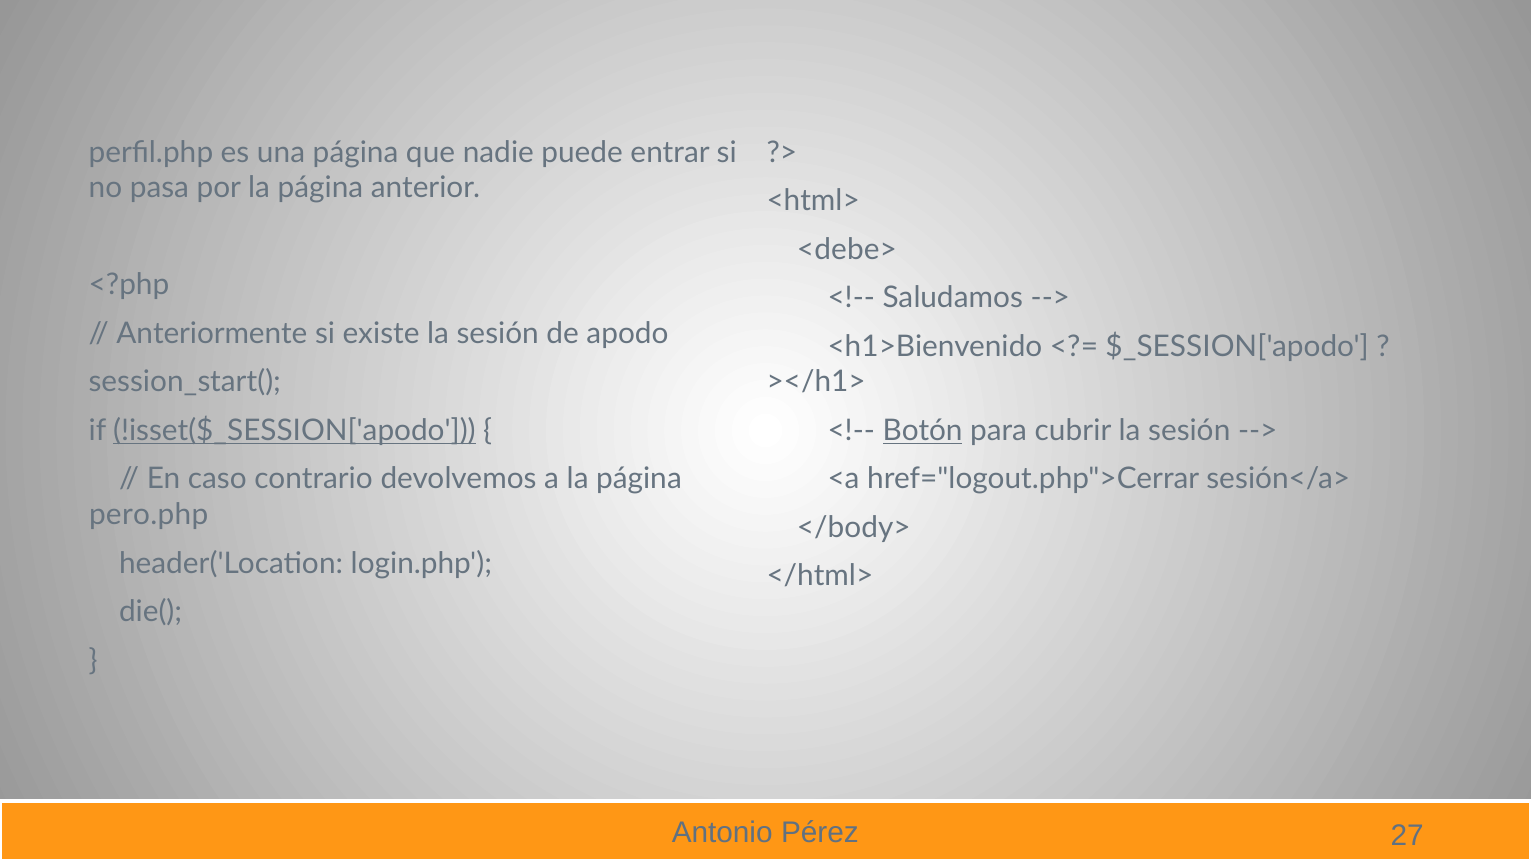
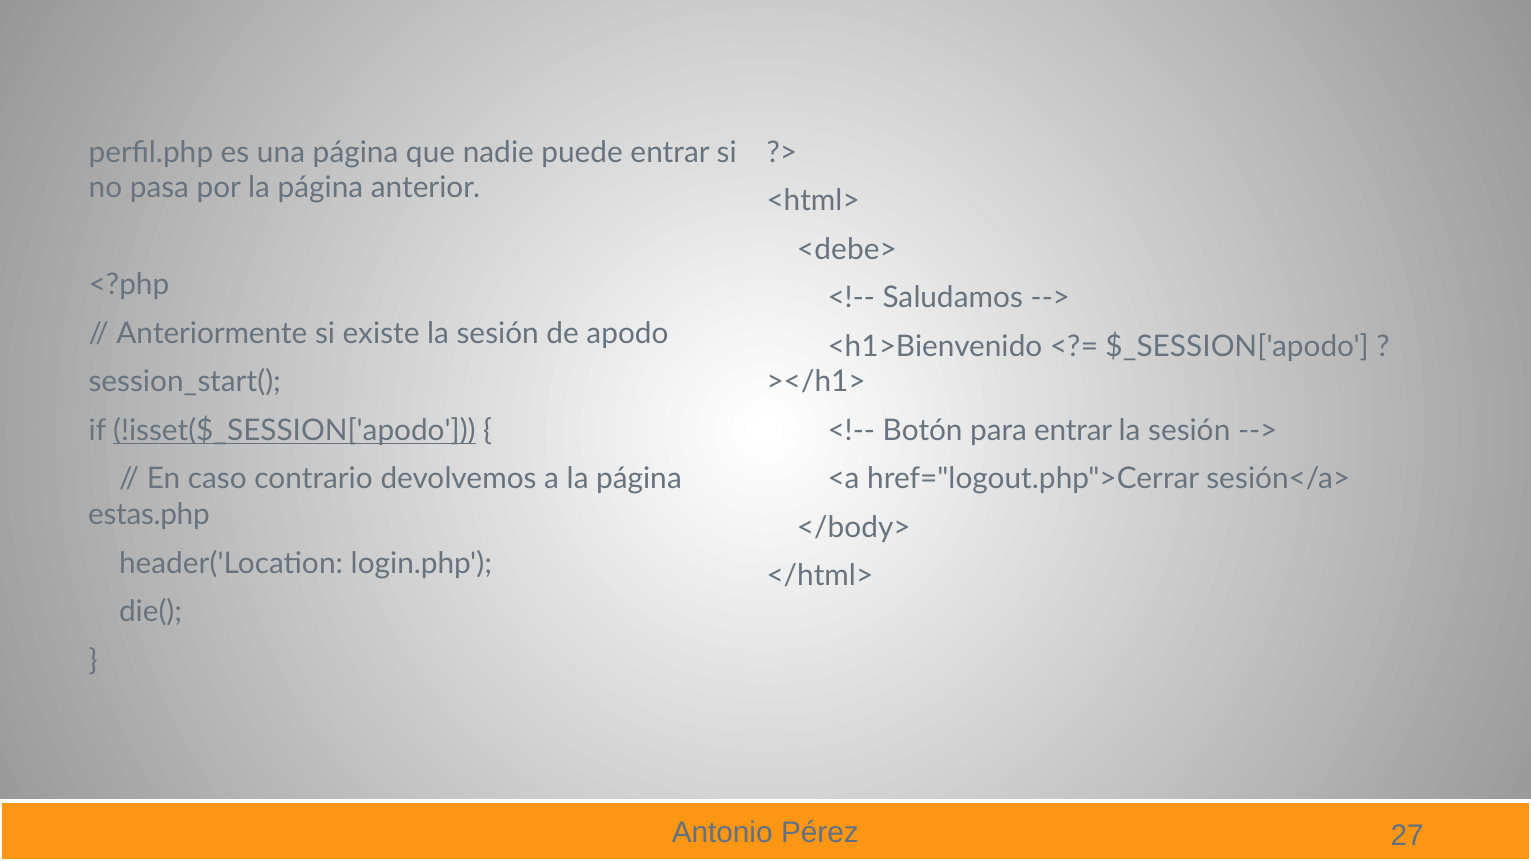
Botón underline: present -> none (923, 431)
para cubrir: cubrir -> entrar (1073, 431)
pero.php: pero.php -> estas.php (149, 515)
